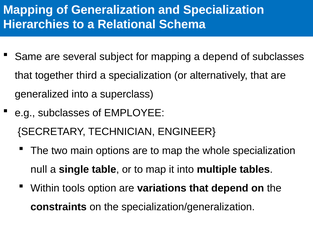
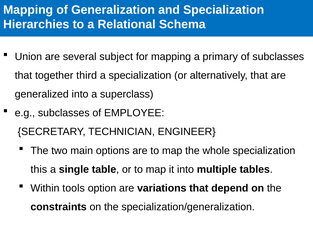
Same: Same -> Union (28, 57)
a depend: depend -> primary (220, 57)
null: null -> this (39, 169)
